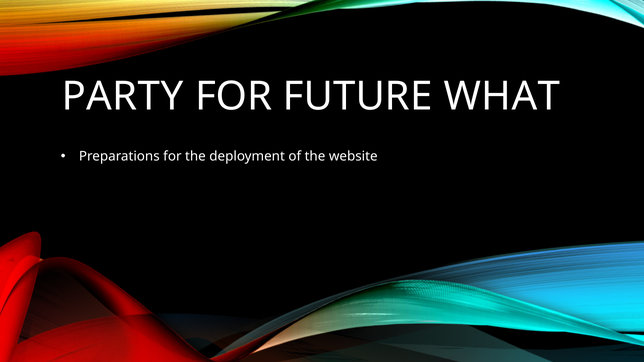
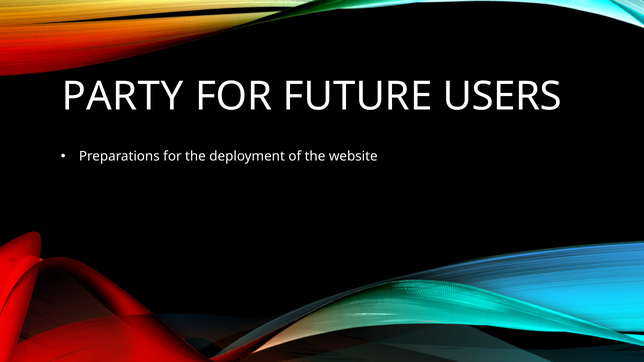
WHAT: WHAT -> USERS (502, 96)
